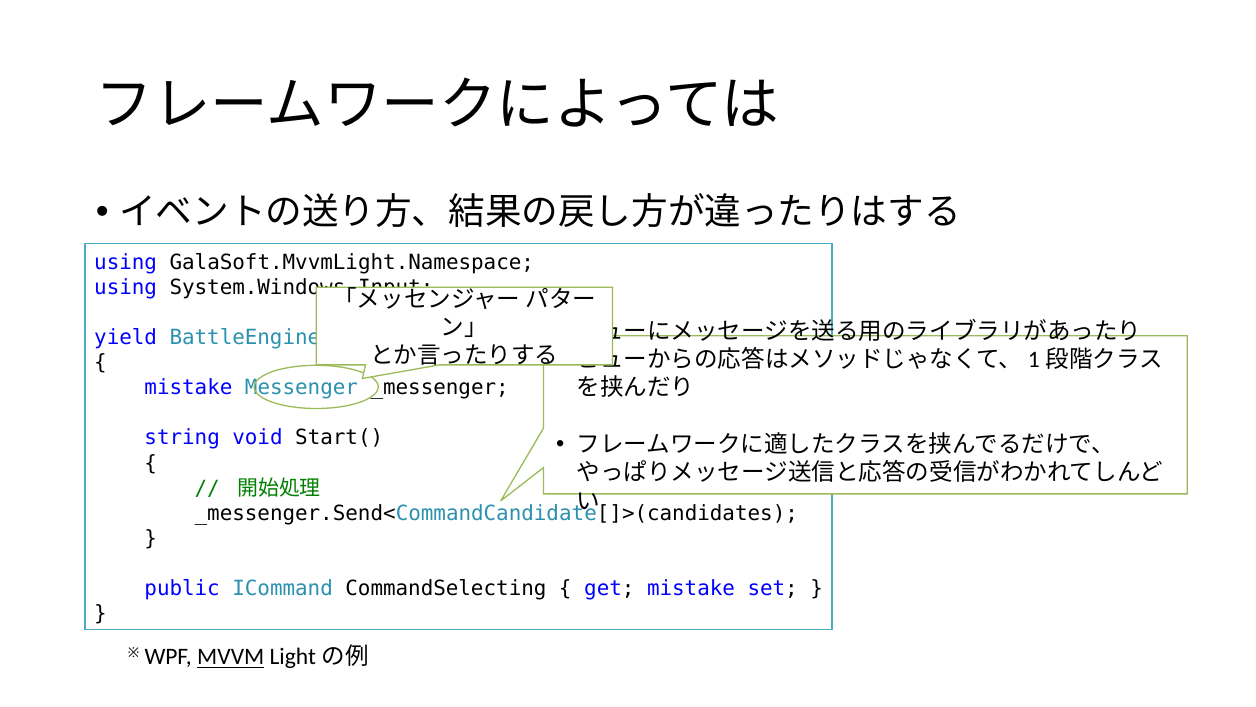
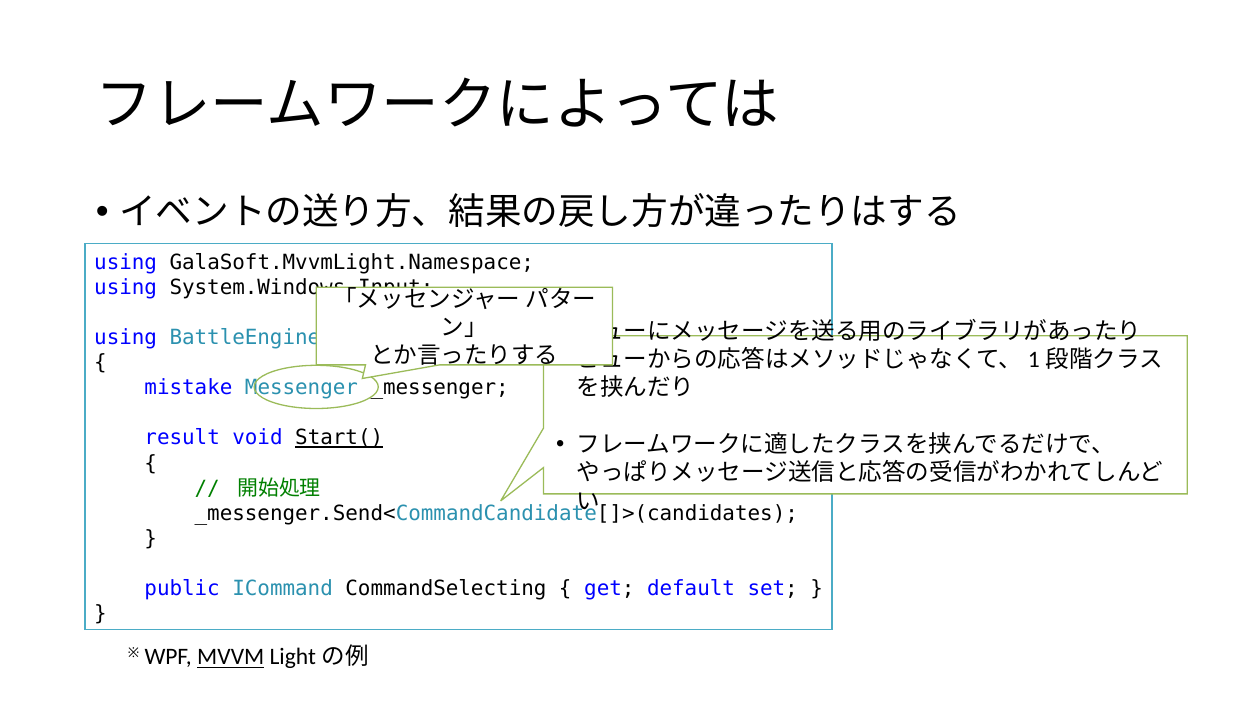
yield: yield -> using (126, 337)
string: string -> result (182, 438)
Start( underline: none -> present (339, 438)
get mistake: mistake -> default (691, 588)
